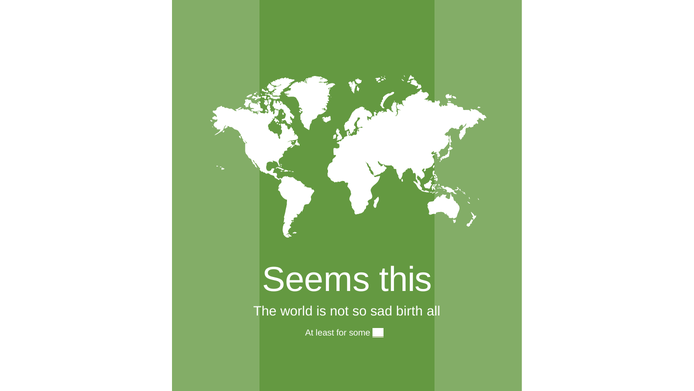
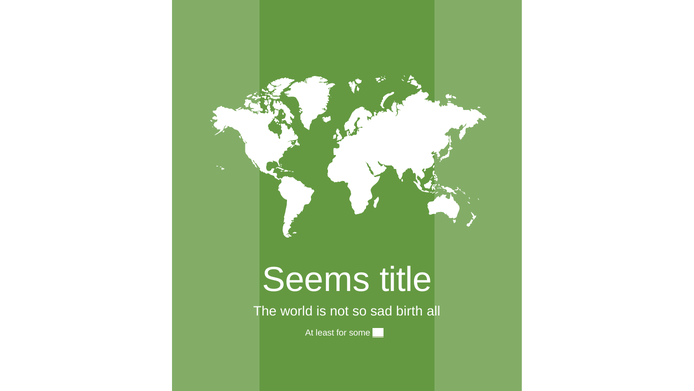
this: this -> title (406, 280)
